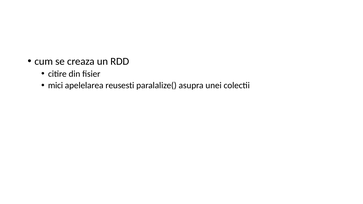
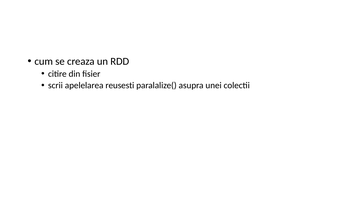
mici: mici -> scrii (55, 86)
